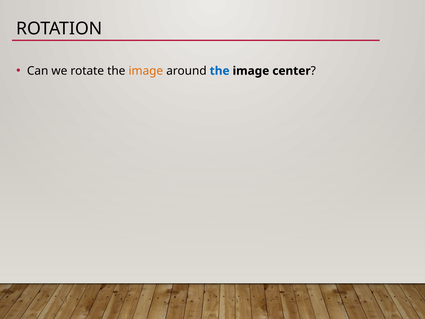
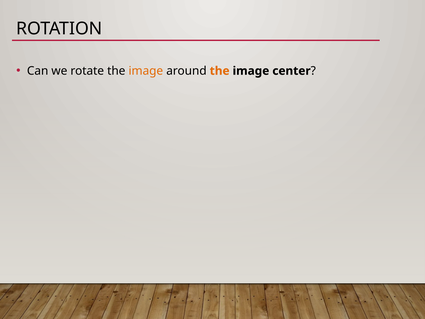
the colour: blue -> orange (220, 71)
